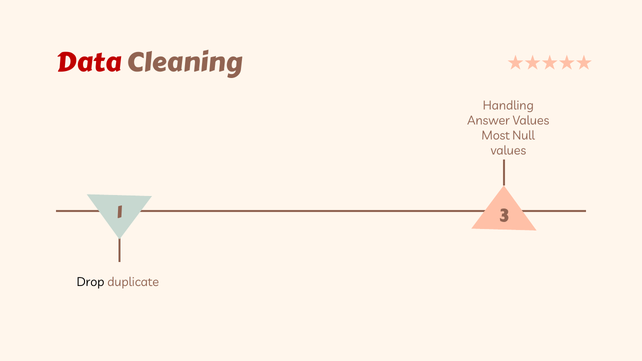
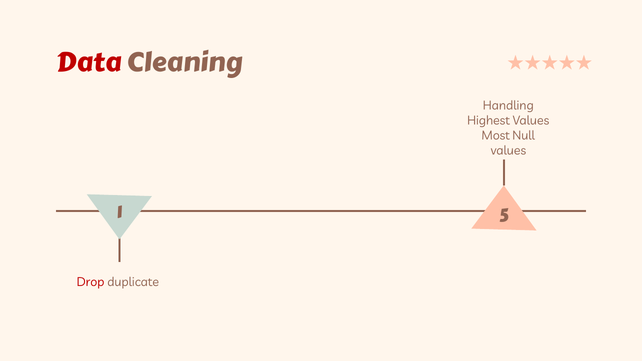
Answer: Answer -> Highest (489, 121)
3: 3 -> 5 (504, 216)
Drop colour: black -> red (91, 282)
